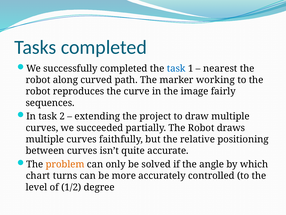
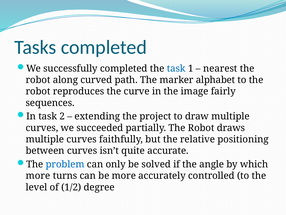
working: working -> alphabet (216, 80)
problem colour: orange -> blue (65, 164)
chart: chart -> more (38, 175)
